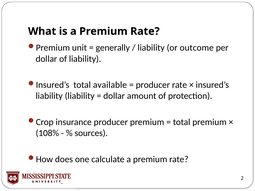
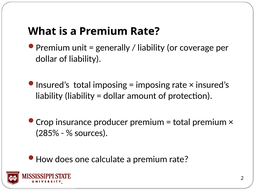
outcome: outcome -> coverage (197, 48)
total available: available -> imposing (110, 85)
producer: producer -> imposing (153, 85)
108%: 108% -> 285% (47, 133)
